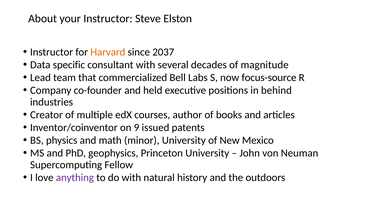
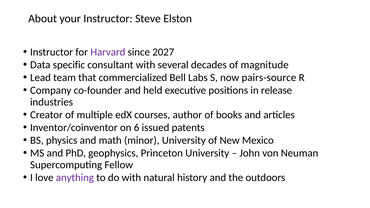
Harvard colour: orange -> purple (108, 52)
2037: 2037 -> 2027 (163, 52)
focus-source: focus-source -> pairs-source (269, 78)
behind: behind -> release (277, 90)
9: 9 -> 6 (137, 128)
